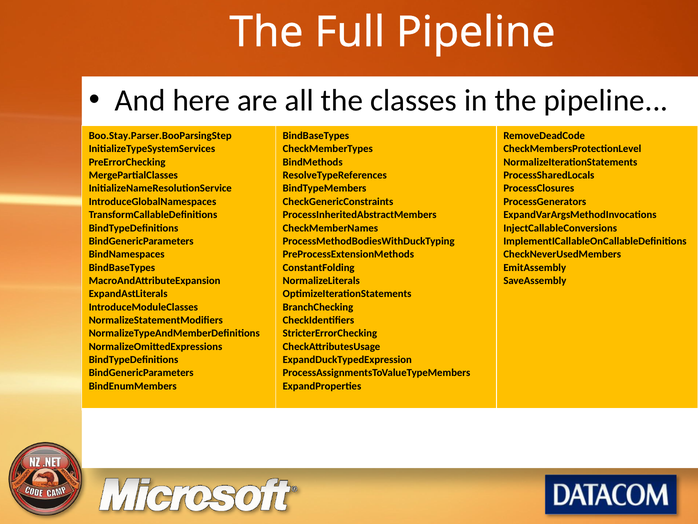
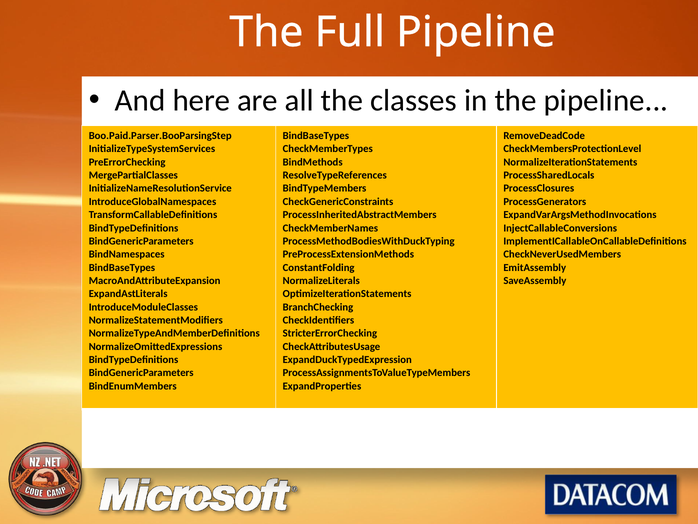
Boo.Stay.Parser.BooParsingStep: Boo.Stay.Parser.BooParsingStep -> Boo.Paid.Parser.BooParsingStep (160, 136)
